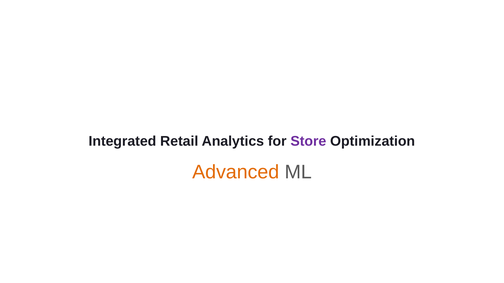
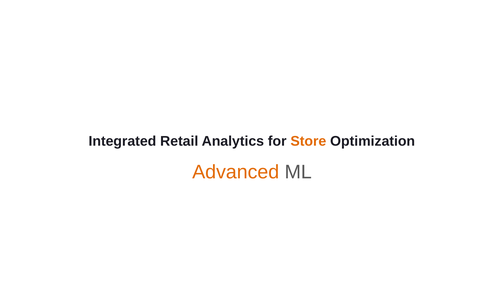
Store colour: purple -> orange (308, 142)
